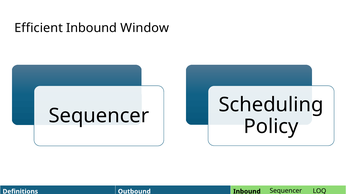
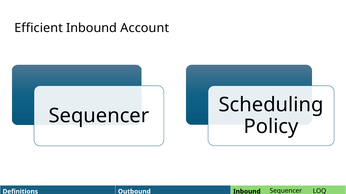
Window: Window -> Account (145, 28)
